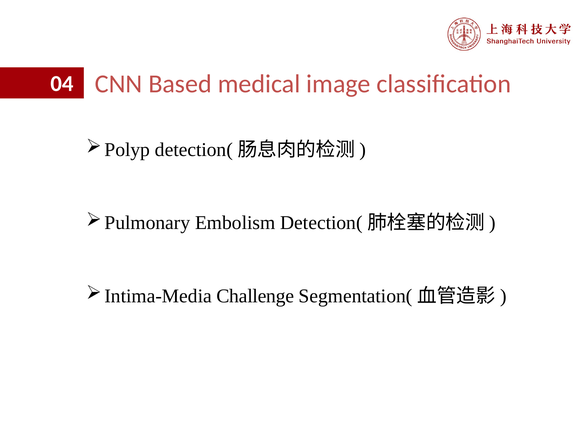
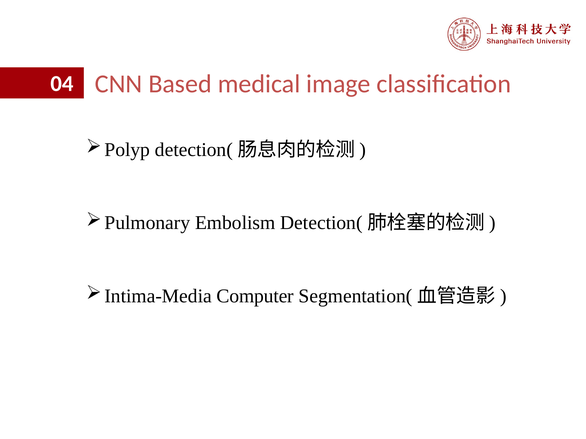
Challenge: Challenge -> Computer (255, 296)
